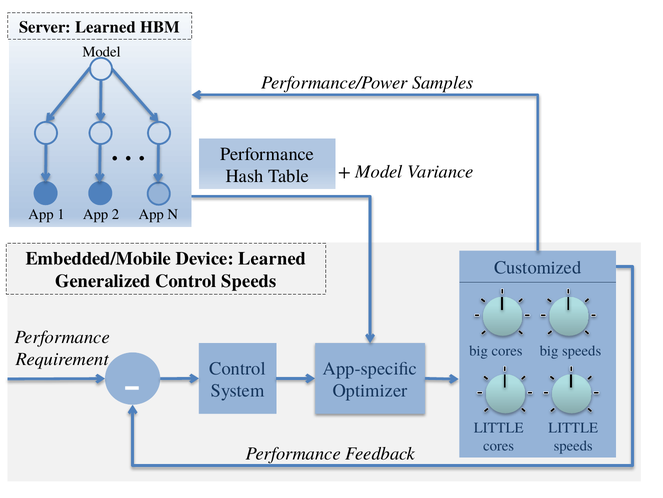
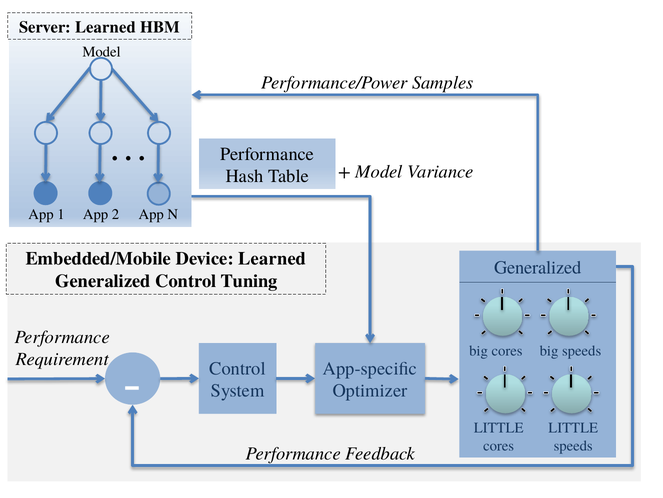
Customized: Customized -> Generalized (538, 267)
Control Speeds: Speeds -> Tuning (249, 281)
